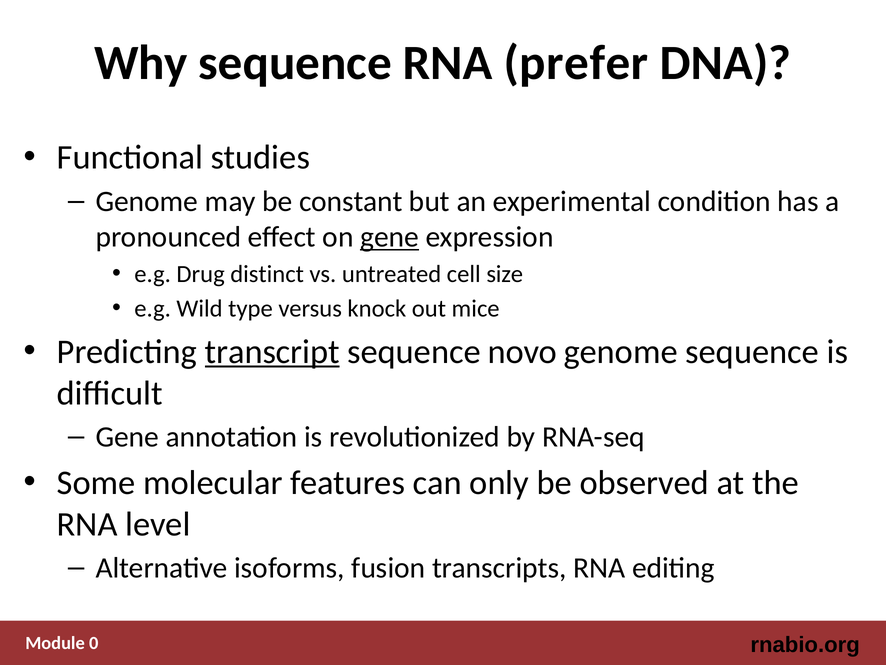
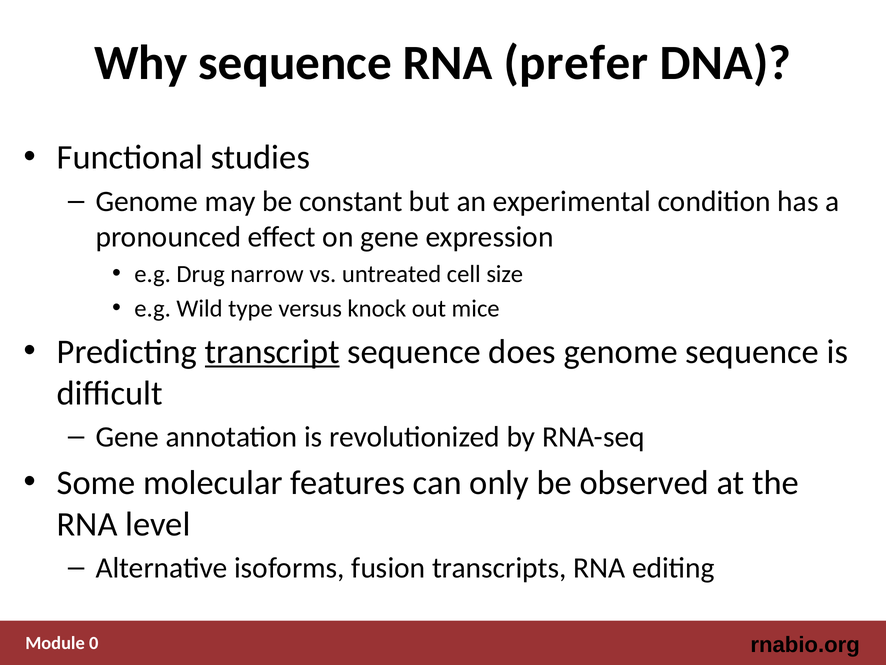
gene underline: present -> none (390, 237)
distinct: distinct -> narrow (267, 274)
novo: novo -> does (522, 351)
